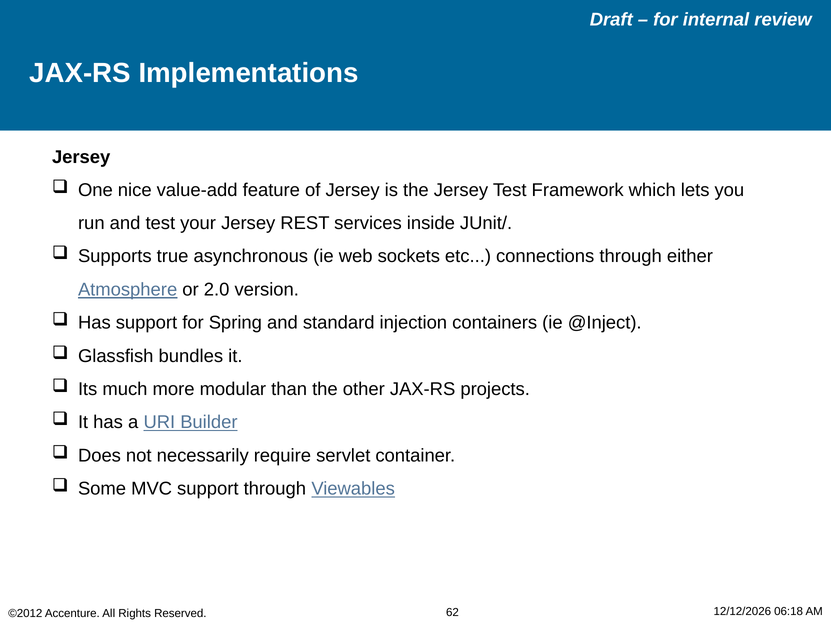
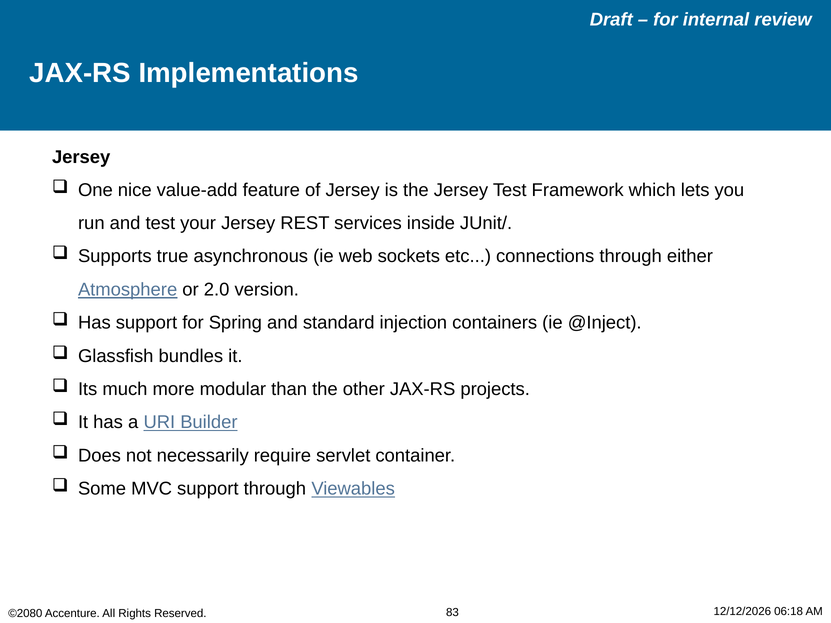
©2012: ©2012 -> ©2080 (25, 614)
62: 62 -> 83 (453, 613)
